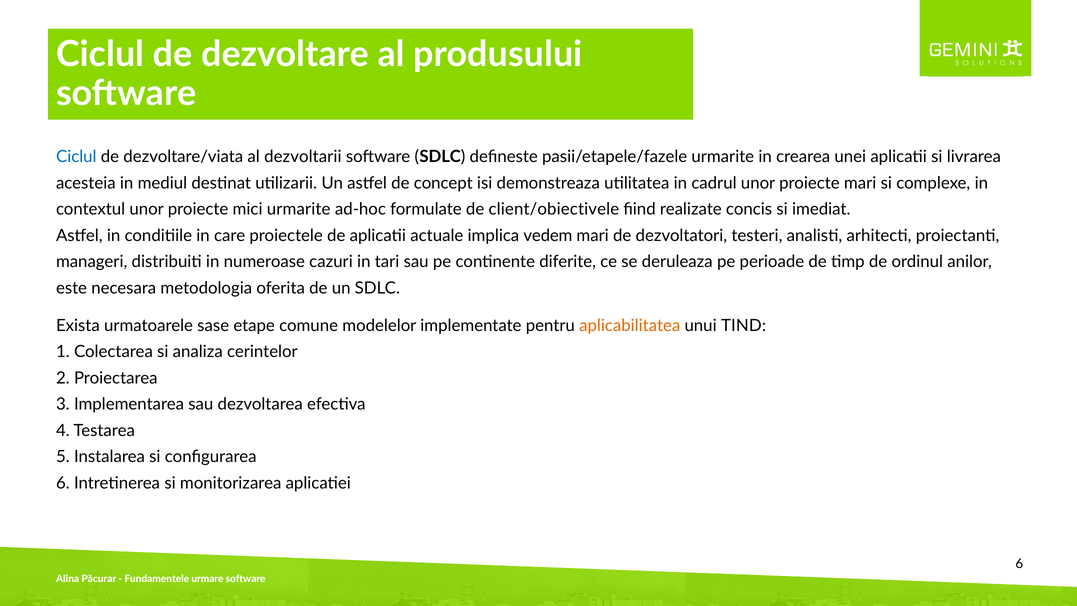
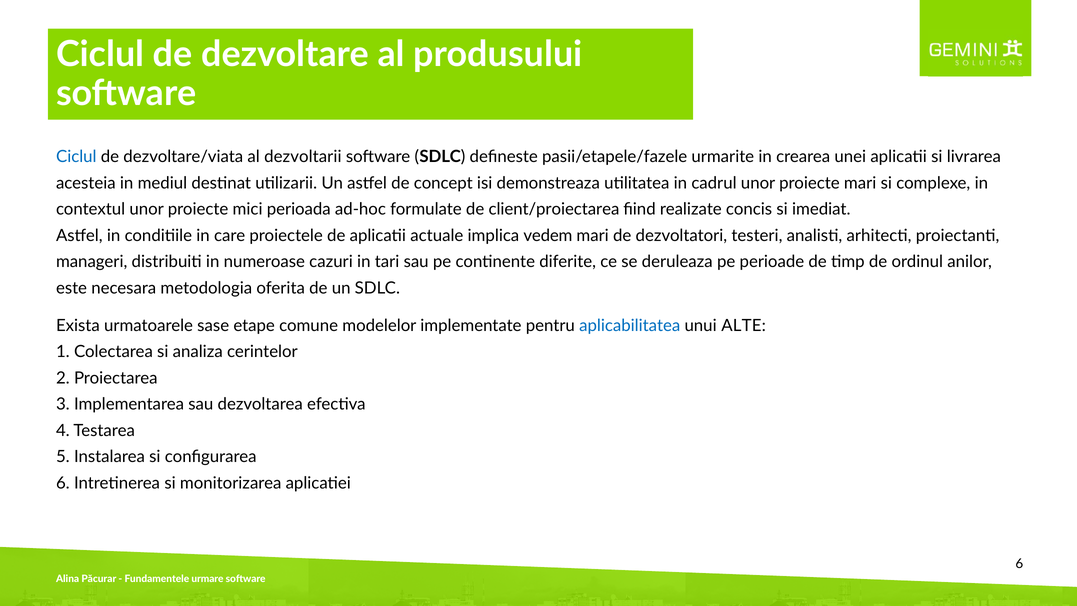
mici urmarite: urmarite -> perioada (299, 209)
client/obiectivele: client/obiectivele -> client/proiectarea (554, 209)
aplicabilitatea colour: orange -> blue (630, 325)
TIND: TIND -> ALTE (744, 325)
